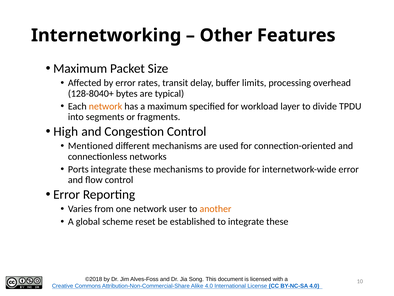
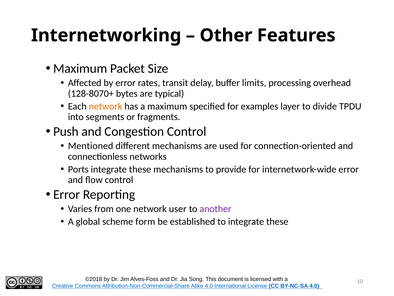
128-8040+: 128-8040+ -> 128-8070+ (91, 93)
workload: workload -> examples (260, 106)
High: High -> Push (66, 131)
another colour: orange -> purple (215, 209)
reset: reset -> form (145, 221)
